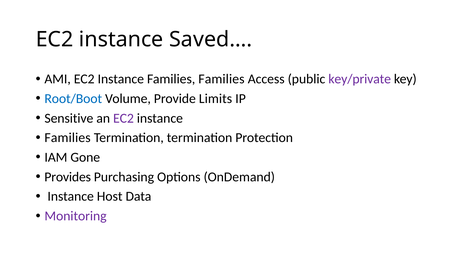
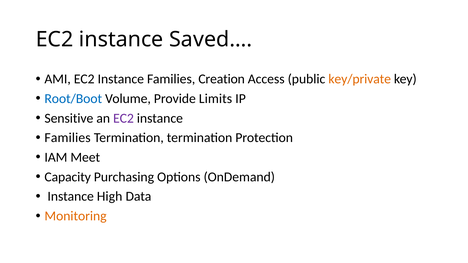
Families Families: Families -> Creation (222, 79)
key/private colour: purple -> orange (360, 79)
Gone: Gone -> Meet (85, 157)
Provides: Provides -> Capacity (68, 177)
Host: Host -> High (110, 197)
Monitoring colour: purple -> orange (76, 216)
